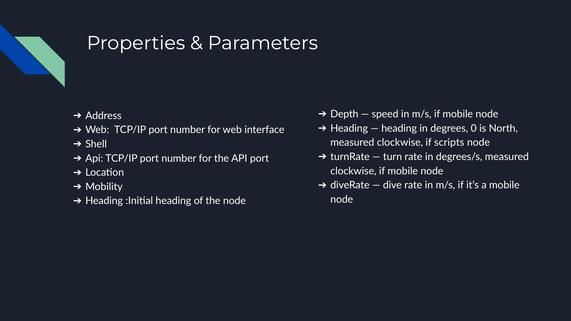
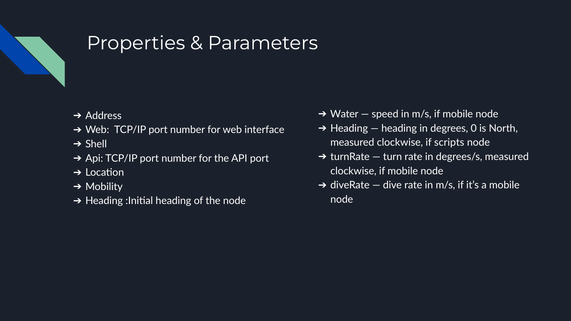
Depth: Depth -> Water (344, 114)
